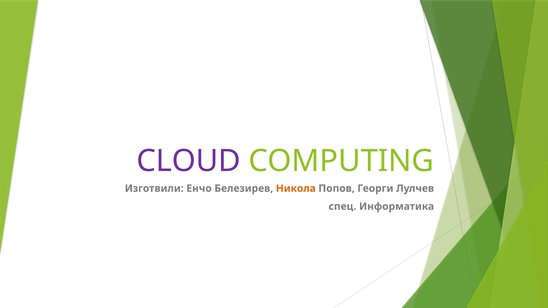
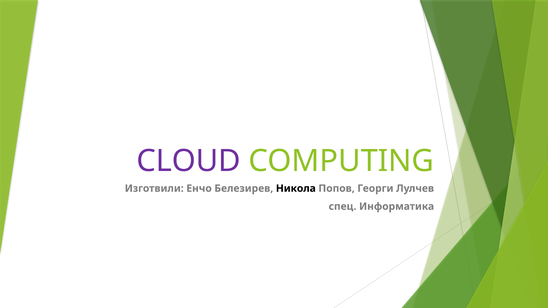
Никола colour: orange -> black (296, 189)
